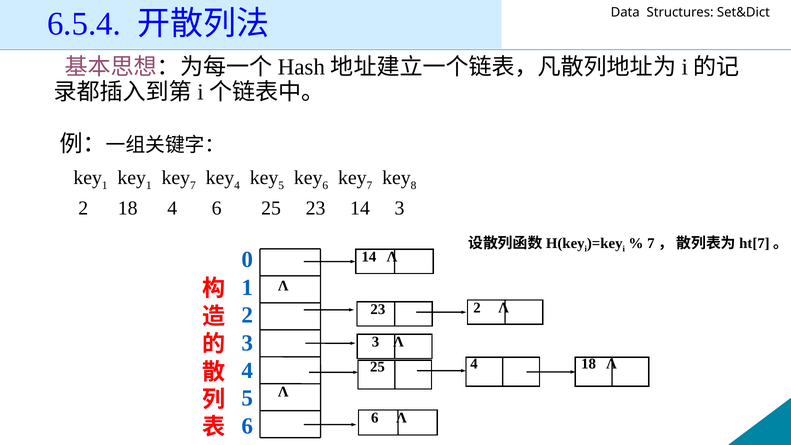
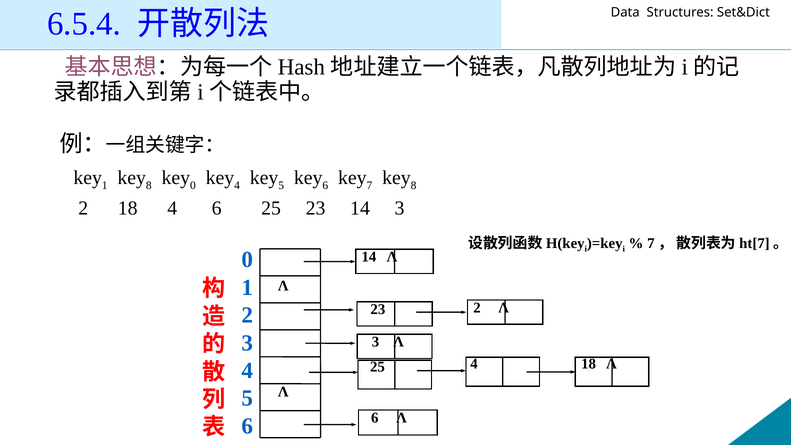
1: 1 -> 8 (149, 185)
7: 7 -> 0 (193, 185)
